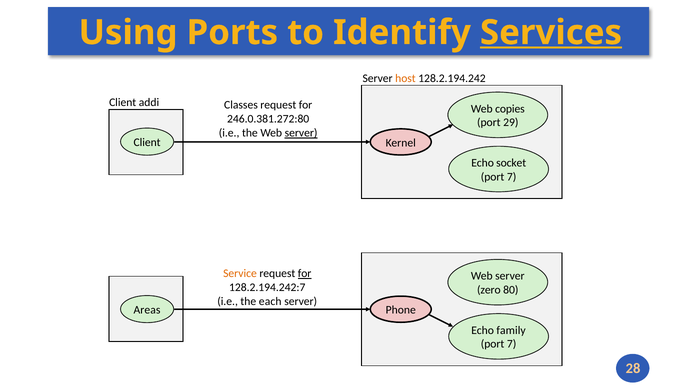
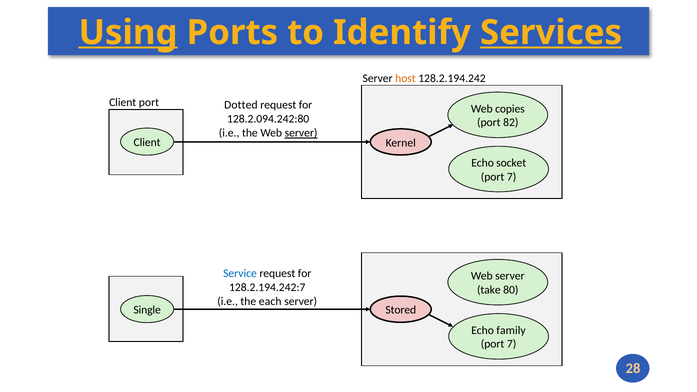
Using underline: none -> present (128, 33)
Client addi: addi -> port (149, 103)
Classes: Classes -> Dotted (241, 105)
246.0.381.272:80: 246.0.381.272:80 -> 128.2.094.242:80 (268, 119)
29: 29 -> 82 (511, 123)
Service colour: orange -> blue (240, 274)
for underline: present -> none (305, 274)
zero: zero -> take (489, 290)
Areas: Areas -> Single (147, 310)
Phone: Phone -> Stored (401, 310)
